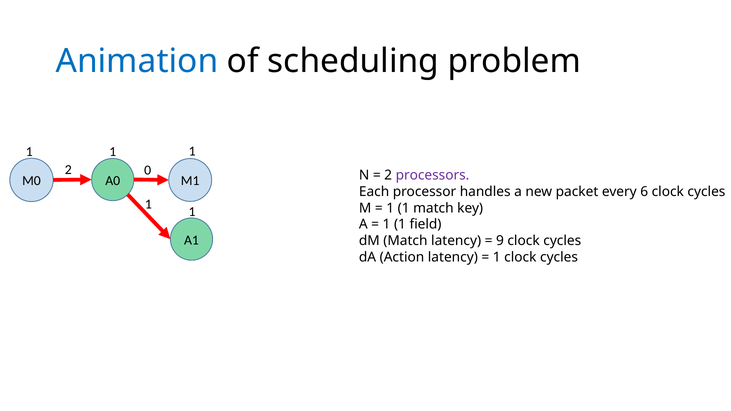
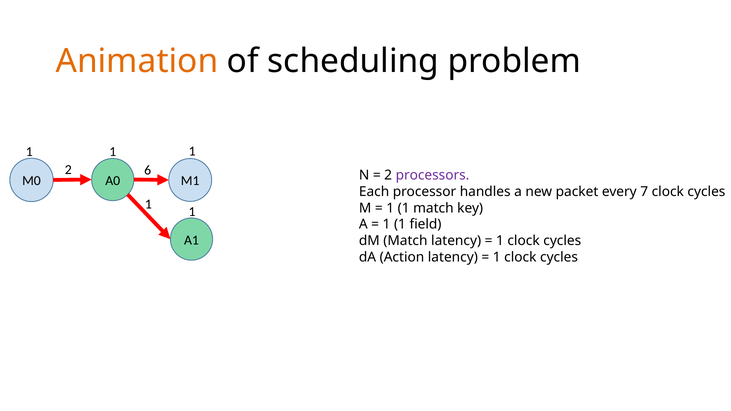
Animation colour: blue -> orange (137, 61)
0: 0 -> 6 (148, 170)
6: 6 -> 7 (644, 192)
9: 9 -> 1 (500, 241)
